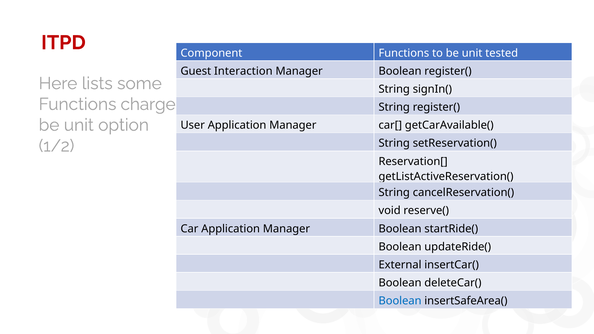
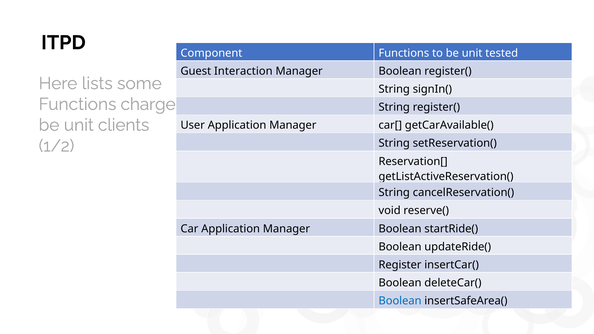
ITPD colour: red -> black (63, 43)
option: option -> clients (124, 125)
External: External -> Register (400, 265)
